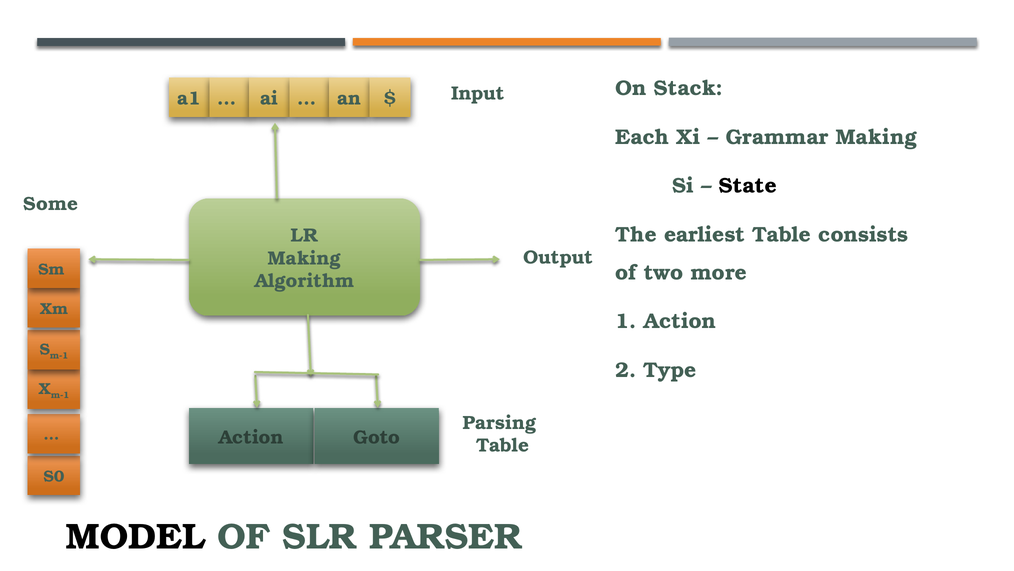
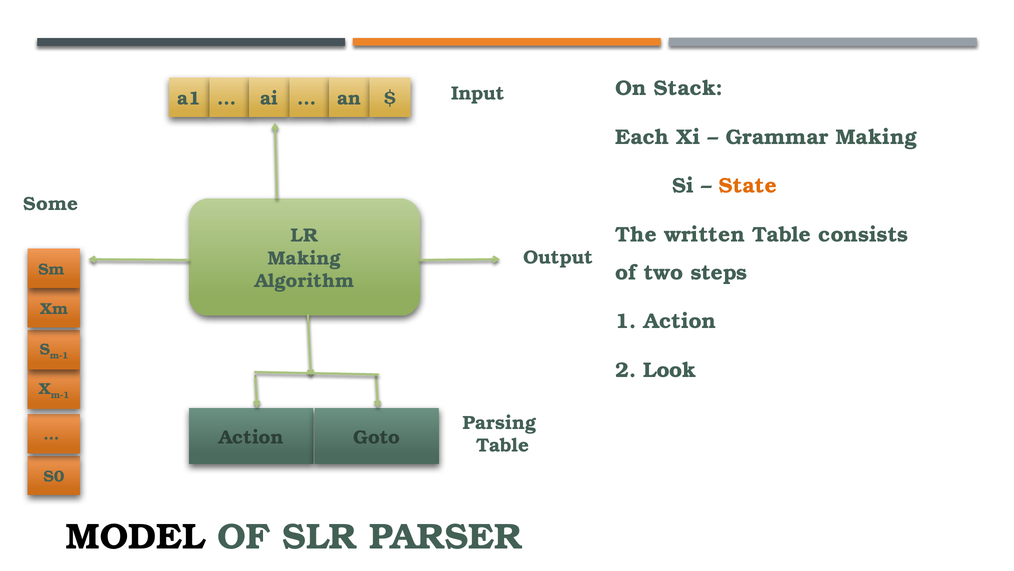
State colour: black -> orange (748, 186)
earliest: earliest -> written (705, 234)
more: more -> steps (719, 272)
Type: Type -> Look (670, 370)
